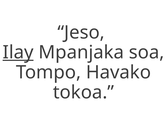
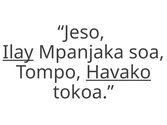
Havako underline: none -> present (118, 73)
